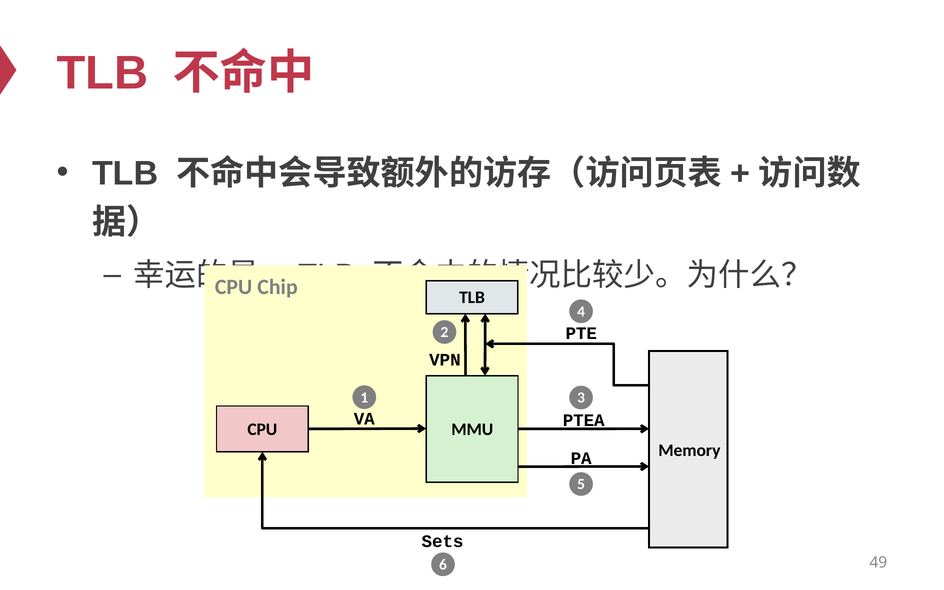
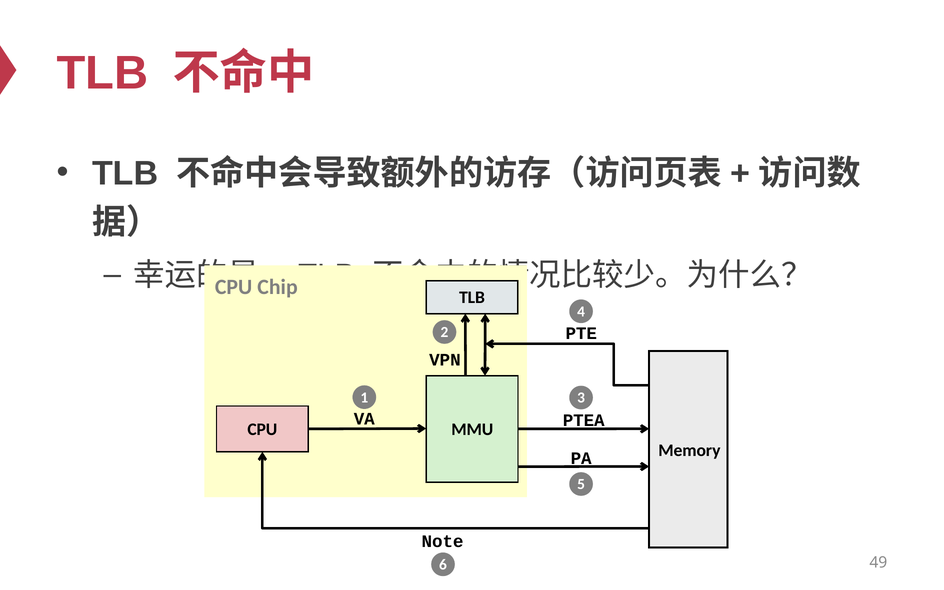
Sets: Sets -> Note (443, 542)
